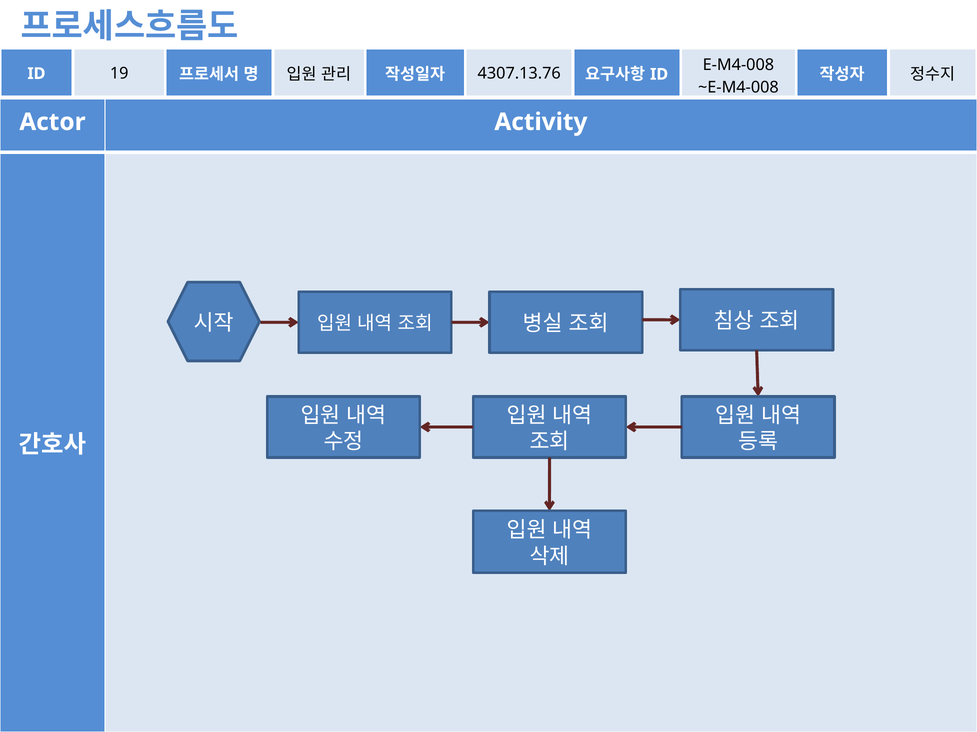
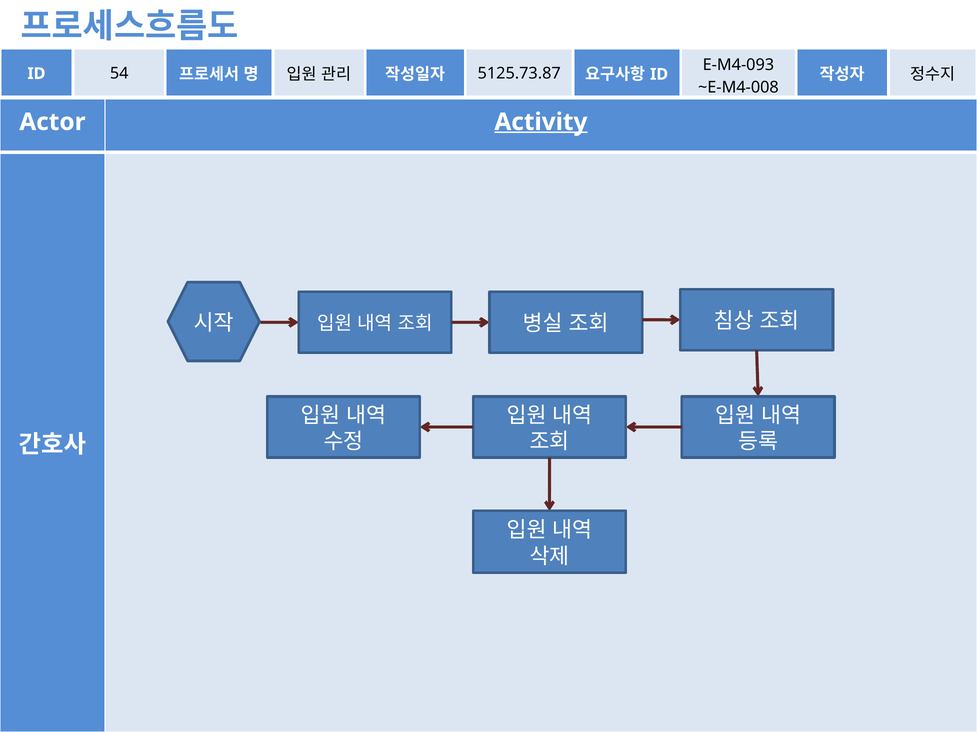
E-M4-008: E-M4-008 -> E-M4-093 (738, 65)
19: 19 -> 54 (119, 74)
4307.13.76: 4307.13.76 -> 5125.73.87 (519, 74)
Activity underline: none -> present (541, 122)
